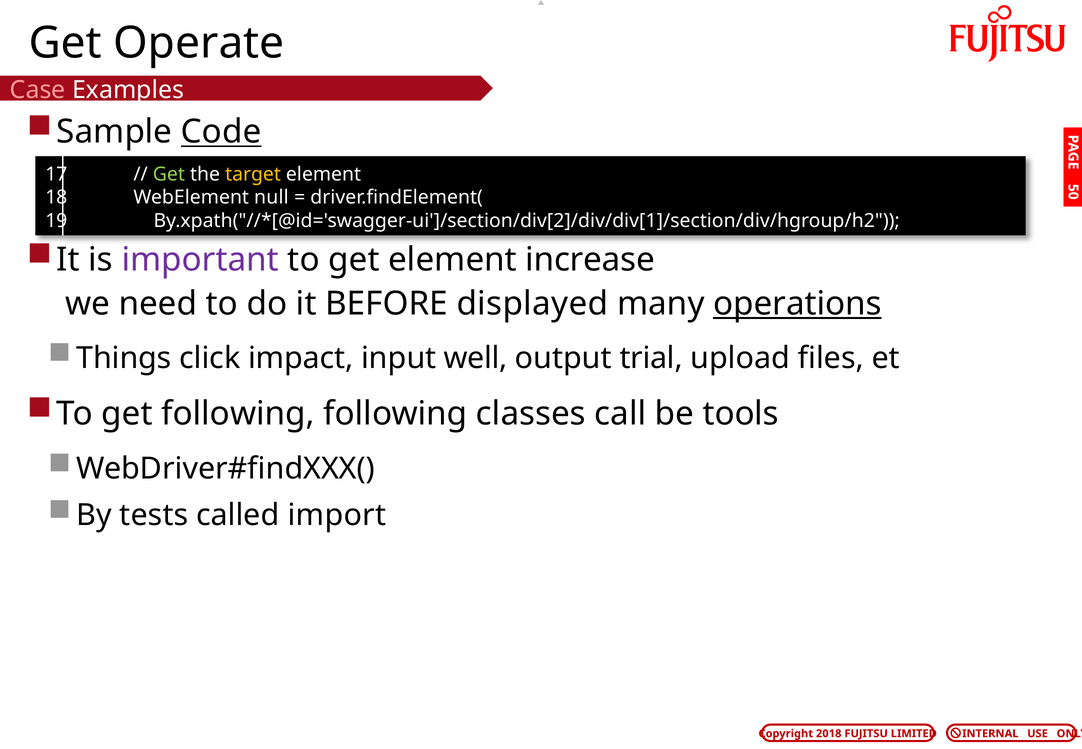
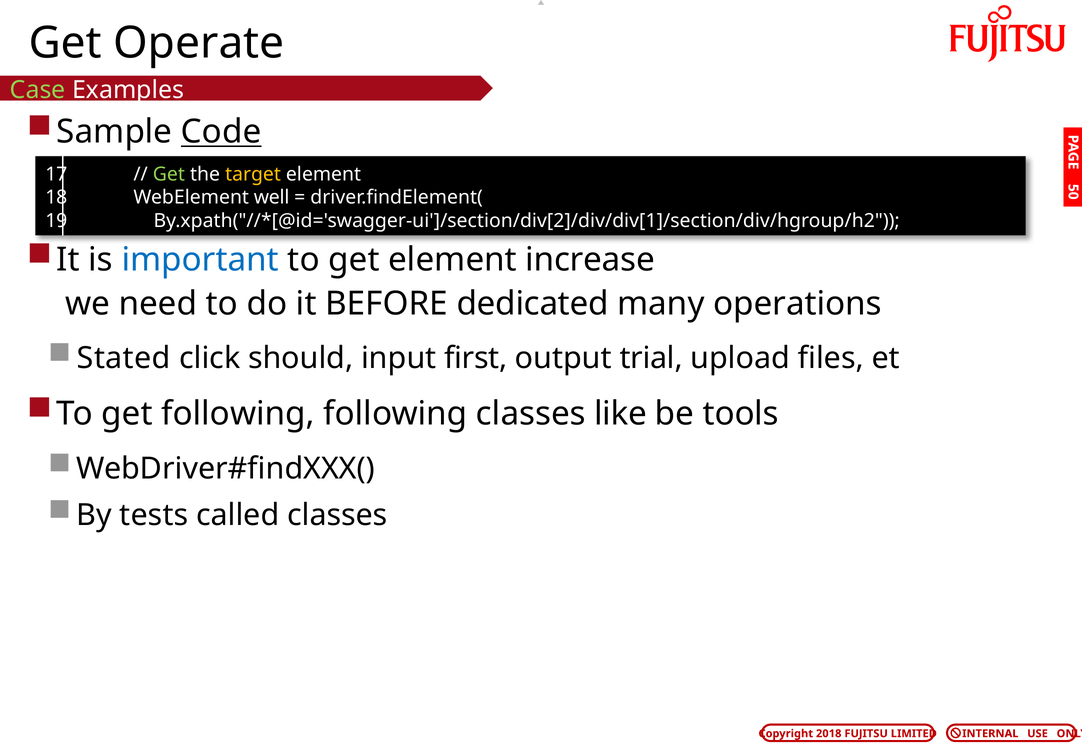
Case colour: pink -> light green (38, 90)
null: null -> well (272, 198)
important colour: purple -> blue (200, 260)
displayed: displayed -> dedicated (533, 304)
operations underline: present -> none (797, 304)
Things: Things -> Stated (124, 358)
impact: impact -> should (301, 358)
well: well -> first (476, 358)
call: call -> like (621, 414)
called import: import -> classes (337, 515)
